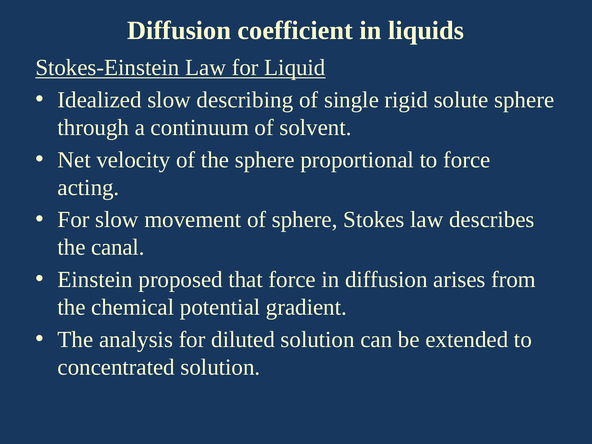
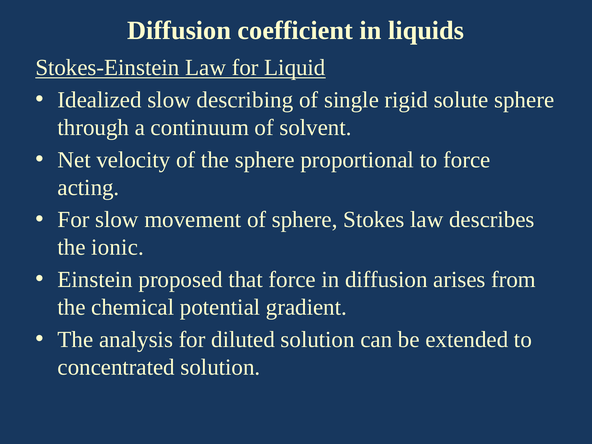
canal: canal -> ionic (118, 247)
